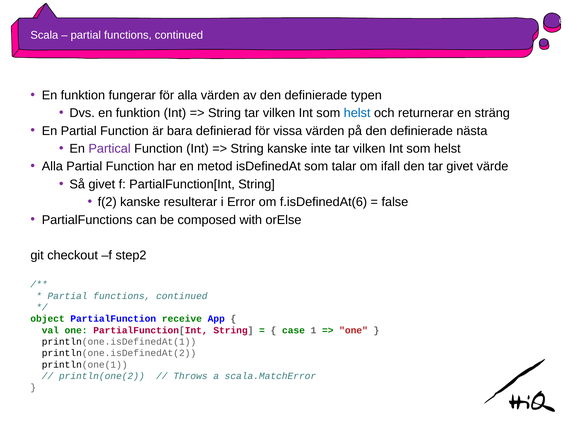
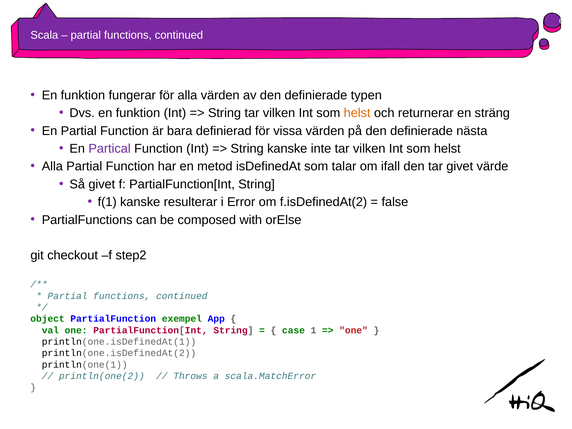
helst colour: blue -> orange (357, 113)
f(2: f(2 -> f(1 (107, 202)
f.isDefinedAt(6: f.isDefinedAt(6 -> f.isDefinedAt(2 (323, 202)
receive: receive -> exempel (182, 319)
